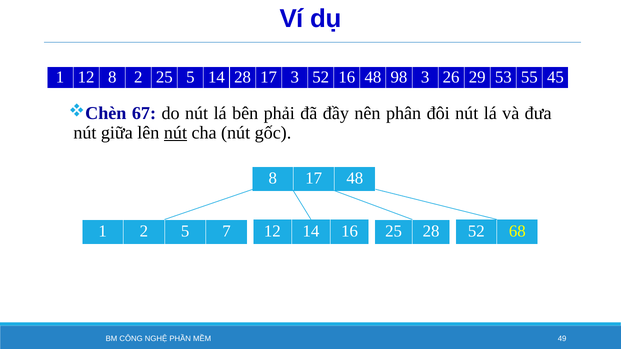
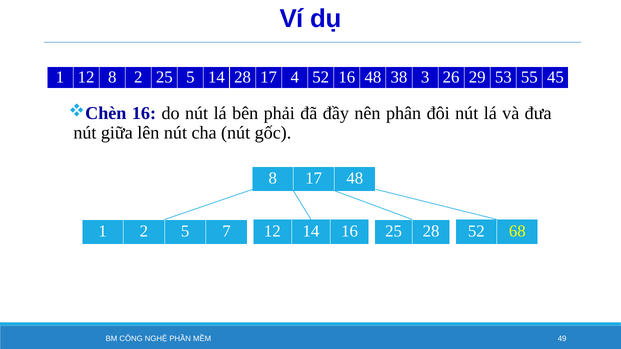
17 3: 3 -> 4 (295, 77)
98: 98 -> 38 (399, 77)
67: 67 -> 16 (144, 113)
nút underline: present -> none (175, 133)
